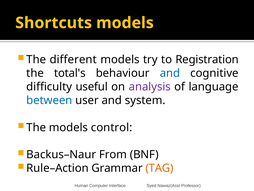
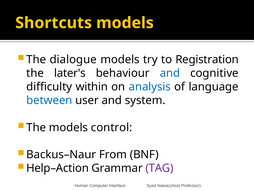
different: different -> dialogue (73, 59)
total's: total's -> later's (70, 73)
useful: useful -> within (92, 87)
analysis colour: purple -> blue (150, 87)
Rule–Action: Rule–Action -> Help–Action (58, 168)
TAG colour: orange -> purple (159, 168)
